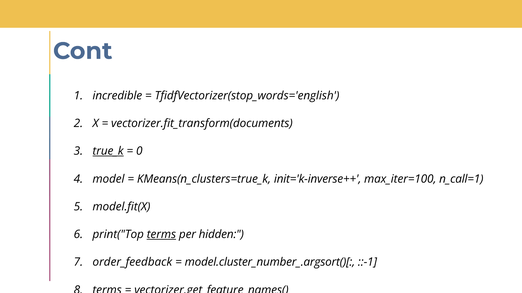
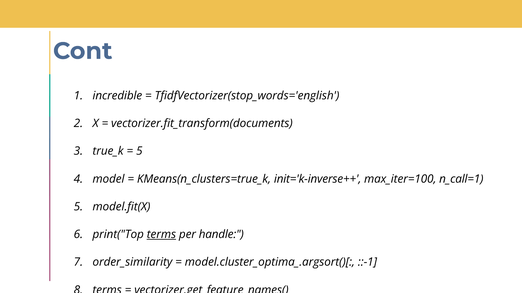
true_k underline: present -> none (108, 151)
0: 0 -> 5 (139, 151)
hidden: hidden -> handle (221, 235)
order_feedback: order_feedback -> order_similarity (132, 263)
model.cluster_number_.argsort()[: model.cluster_number_.argsort()[ -> model.cluster_optima_.argsort()[ (270, 263)
